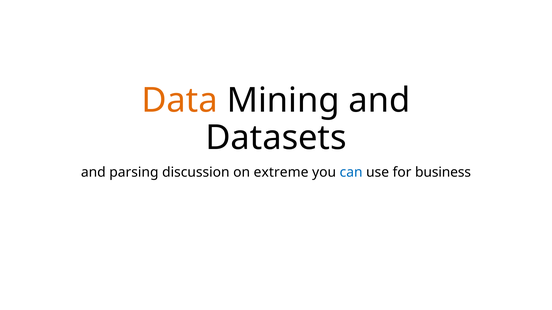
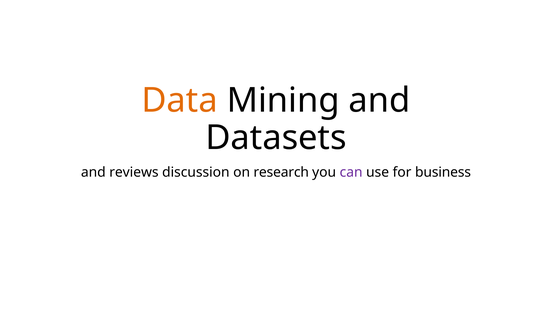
parsing: parsing -> reviews (134, 173)
extreme: extreme -> research (281, 173)
can colour: blue -> purple (351, 173)
